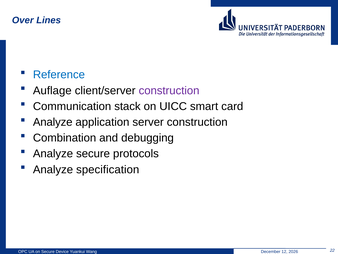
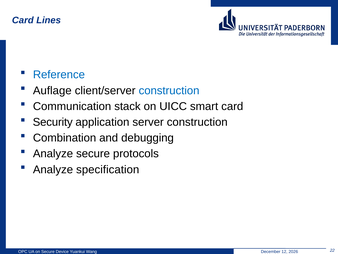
Over: Over -> Card (23, 20)
construction colour: purple -> blue (169, 90)
Analyze: Analyze -> Security (53, 122)
